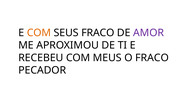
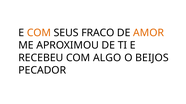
AMOR colour: purple -> orange (149, 33)
MEUS: MEUS -> ALGO (107, 58)
O FRACO: FRACO -> BEIJOS (152, 58)
